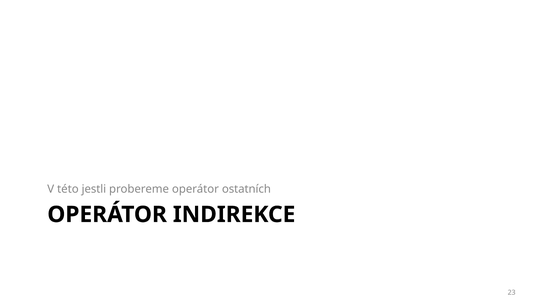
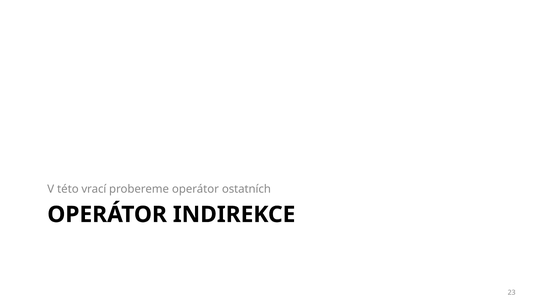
jestli: jestli -> vrací (94, 190)
